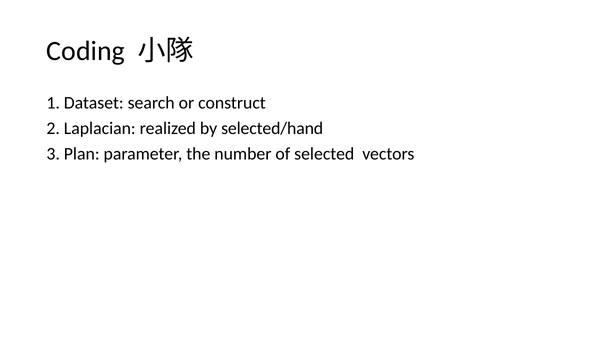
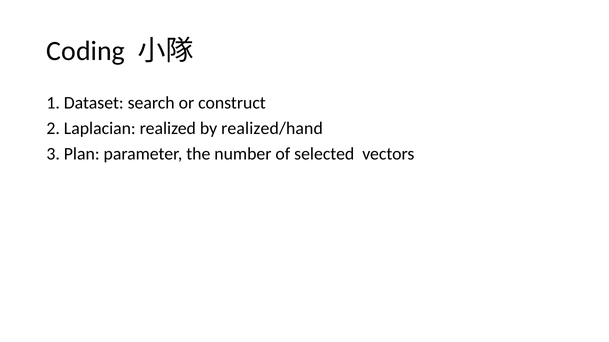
selected/hand: selected/hand -> realized/hand (272, 128)
